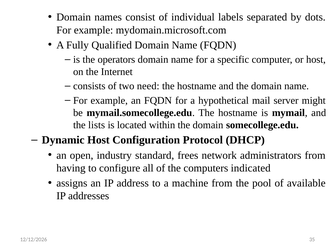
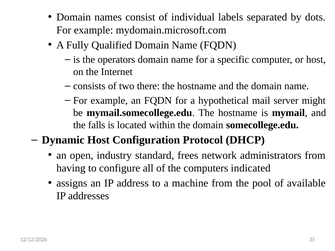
need: need -> there (148, 86)
lists: lists -> falls (97, 125)
